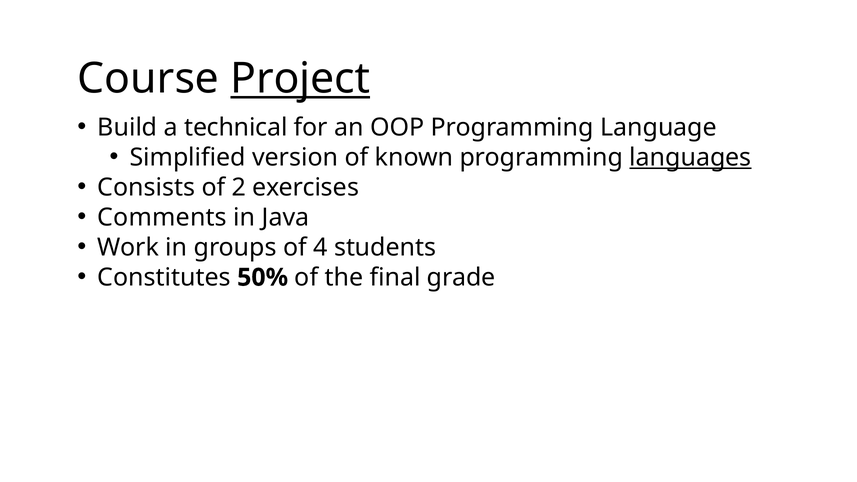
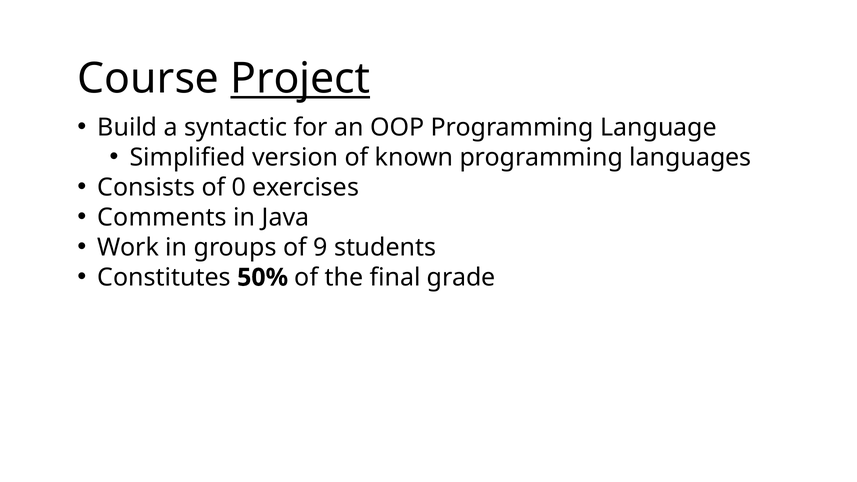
technical: technical -> syntactic (236, 127)
languages underline: present -> none (690, 157)
2: 2 -> 0 (239, 187)
4: 4 -> 9 (320, 247)
